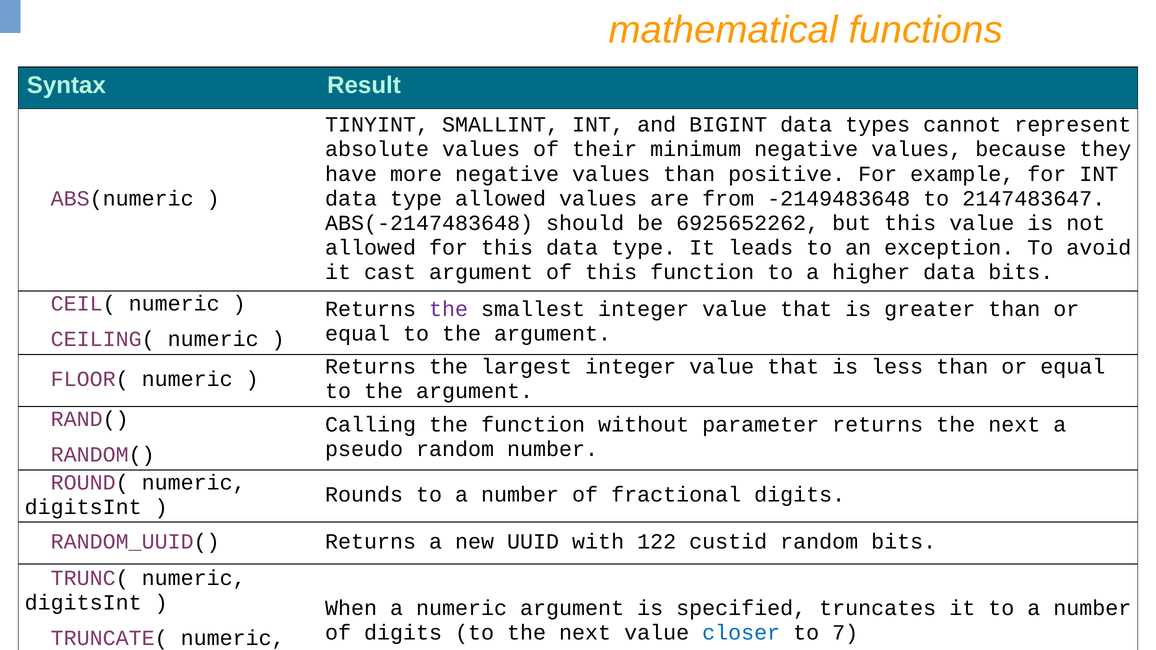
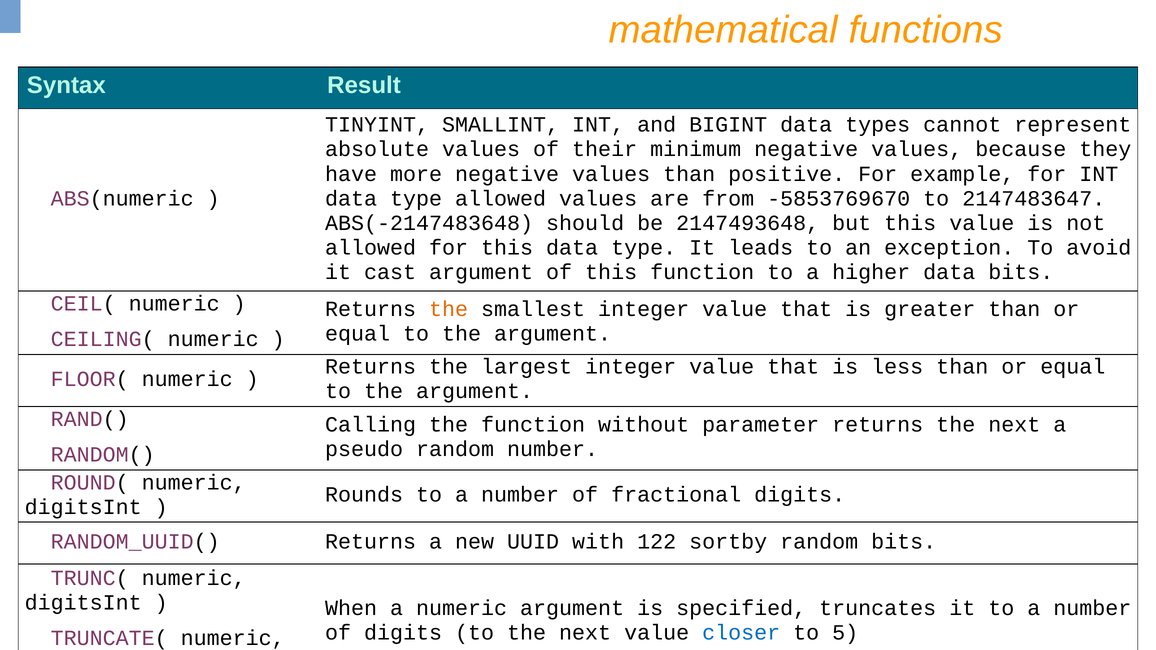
-2149483648: -2149483648 -> -5853769670 (839, 199)
6925652262: 6925652262 -> 2147493648 (748, 223)
the colour: purple -> orange (449, 309)
custid: custid -> sortby (728, 542)
7: 7 -> 5 (845, 633)
